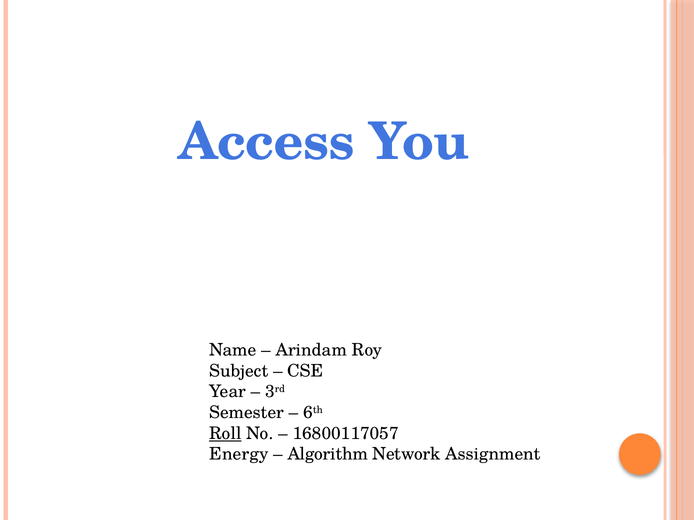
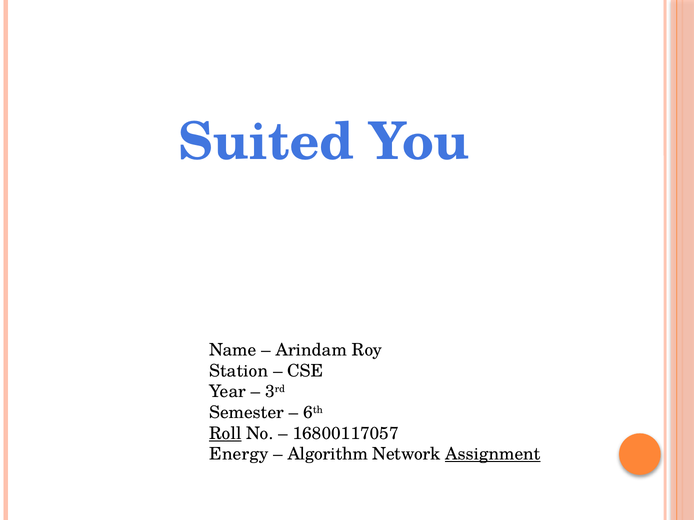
Access: Access -> Suited (266, 142)
Subject: Subject -> Station (239, 371)
Assignment underline: none -> present (493, 455)
